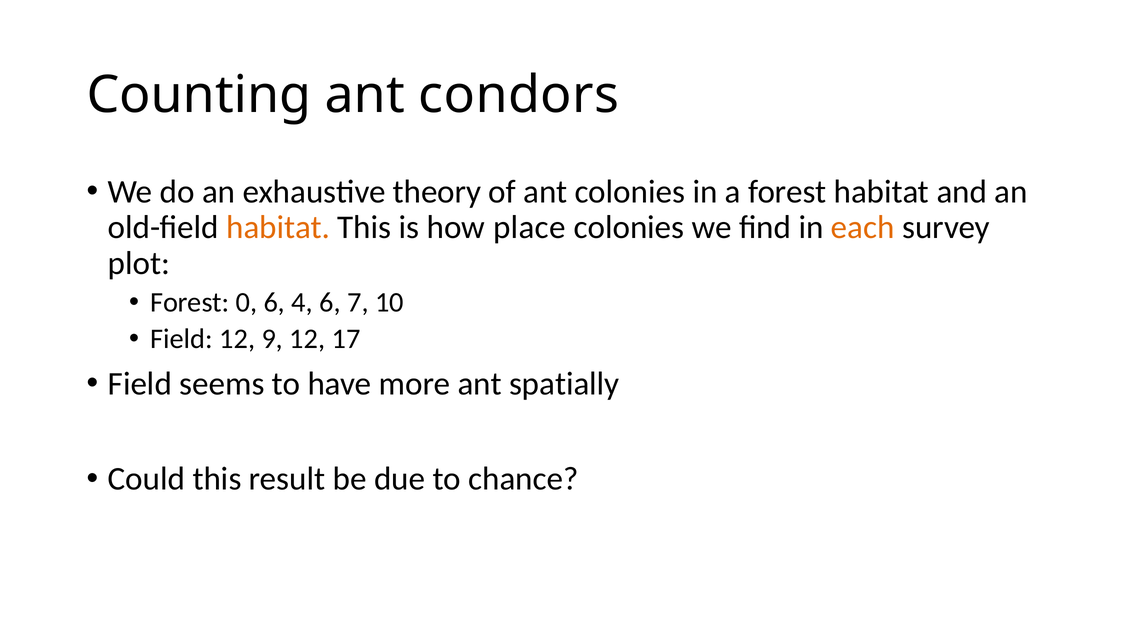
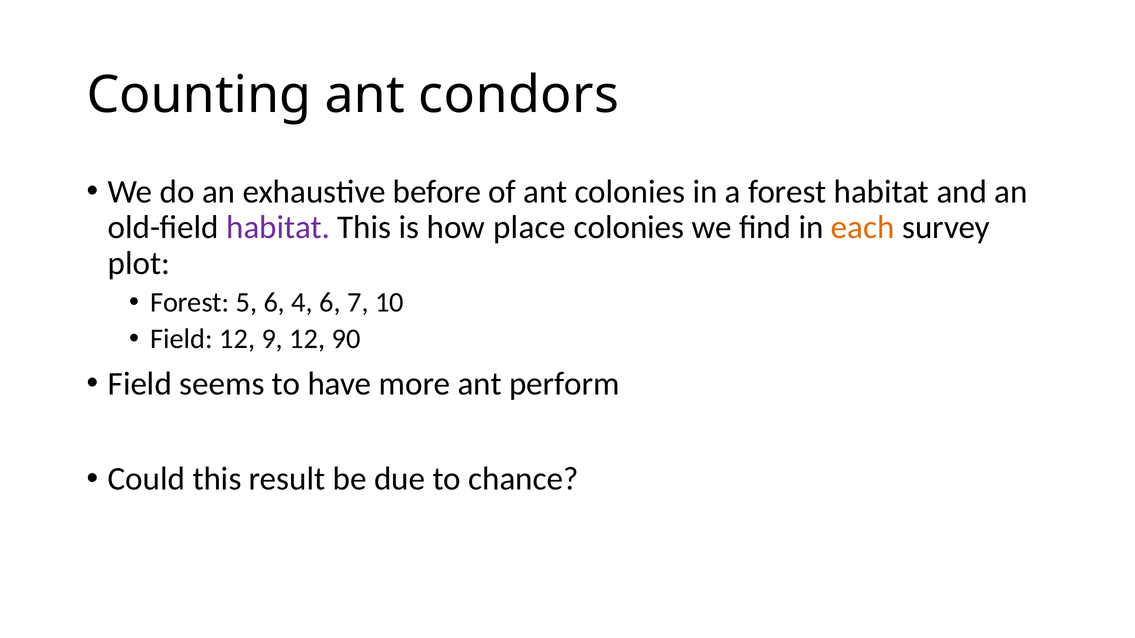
theory: theory -> before (437, 192)
habitat colour: orange -> purple (278, 228)
0: 0 -> 5 (246, 303)
17: 17 -> 90 (346, 339)
spatially: spatially -> perform (564, 384)
